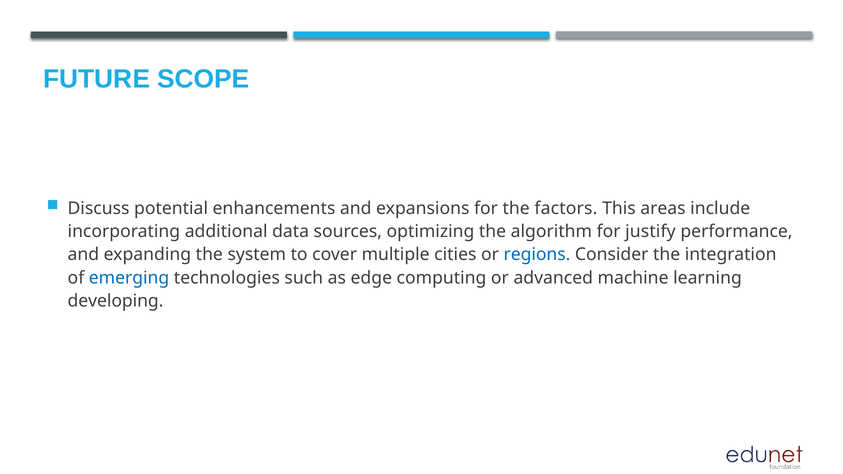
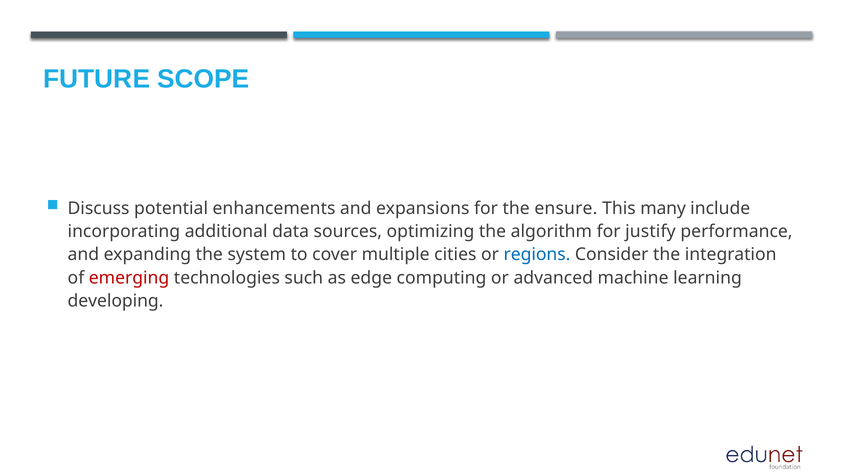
factors: factors -> ensure (566, 208)
areas: areas -> many (663, 208)
emerging colour: blue -> red (129, 278)
